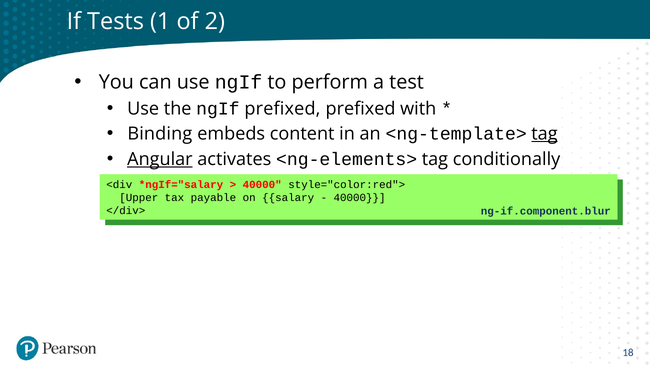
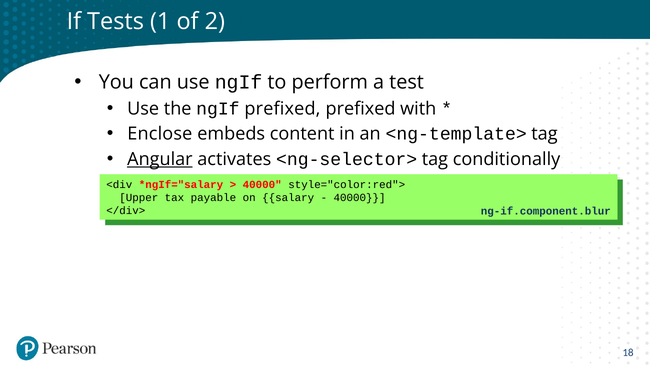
Binding: Binding -> Enclose (160, 134)
tag underline: present -> none (544, 134)
<ng-elements>: <ng-elements> -> <ng-selector> (347, 159)
